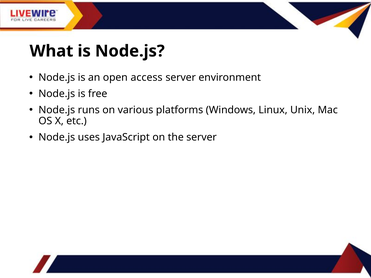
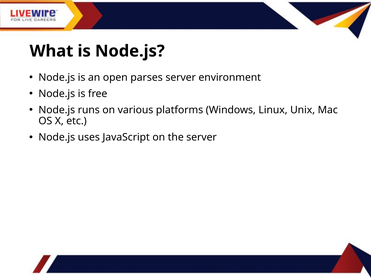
access: access -> parses (147, 77)
